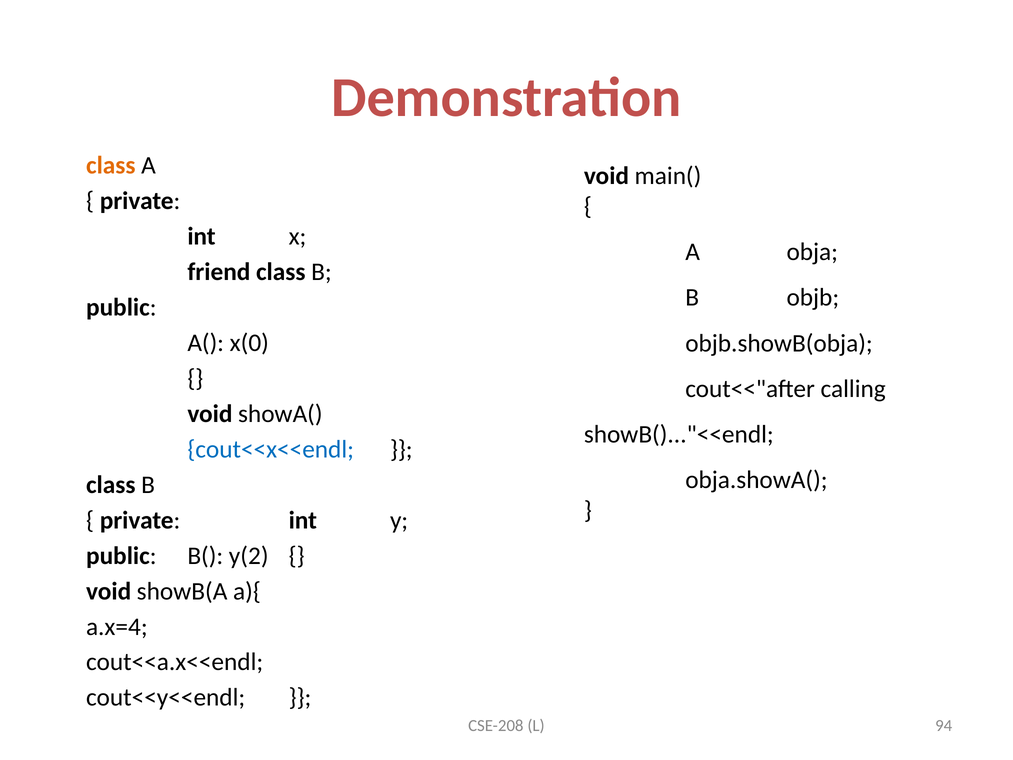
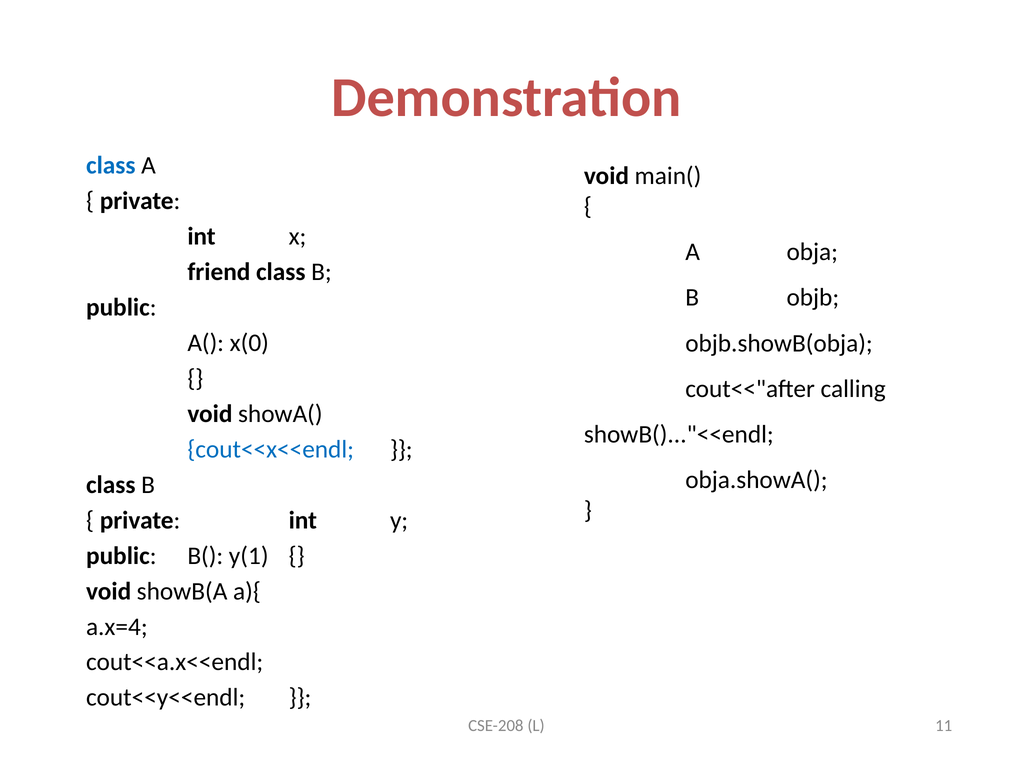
class colour: orange -> blue (111, 166)
y(2: y(2 -> y(1 (249, 556)
94: 94 -> 11 (944, 725)
